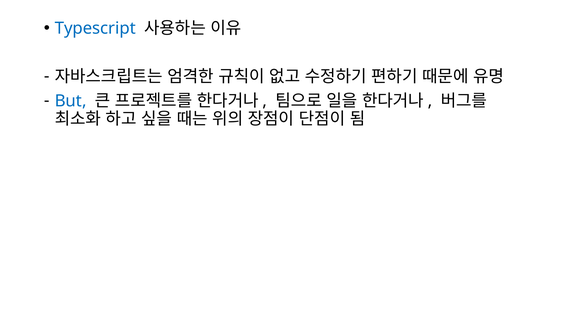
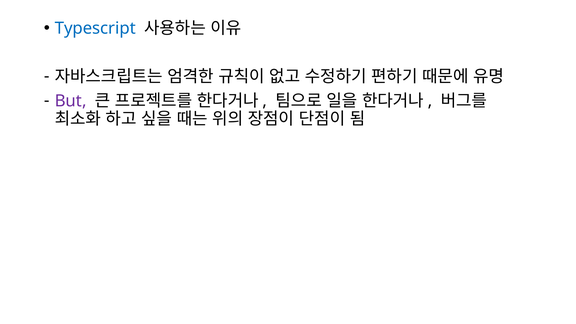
But colour: blue -> purple (71, 101)
